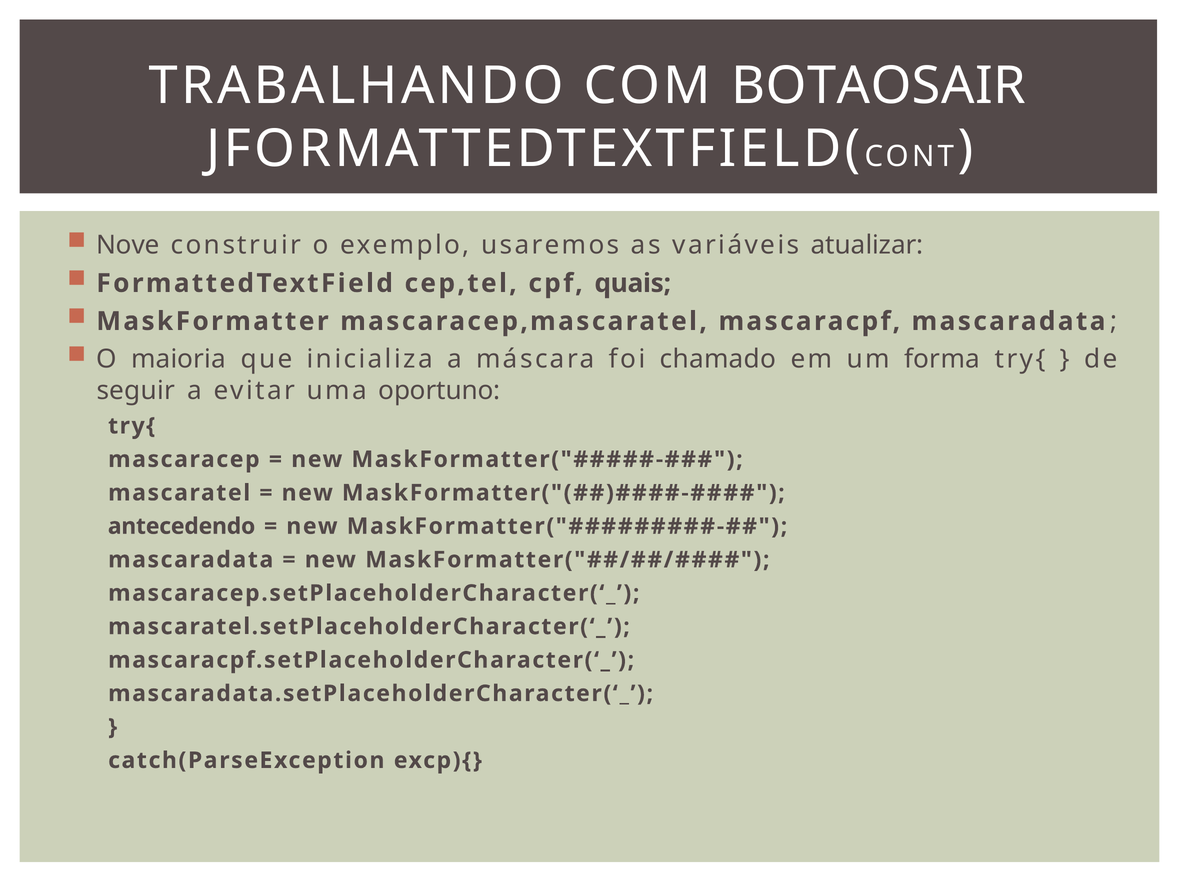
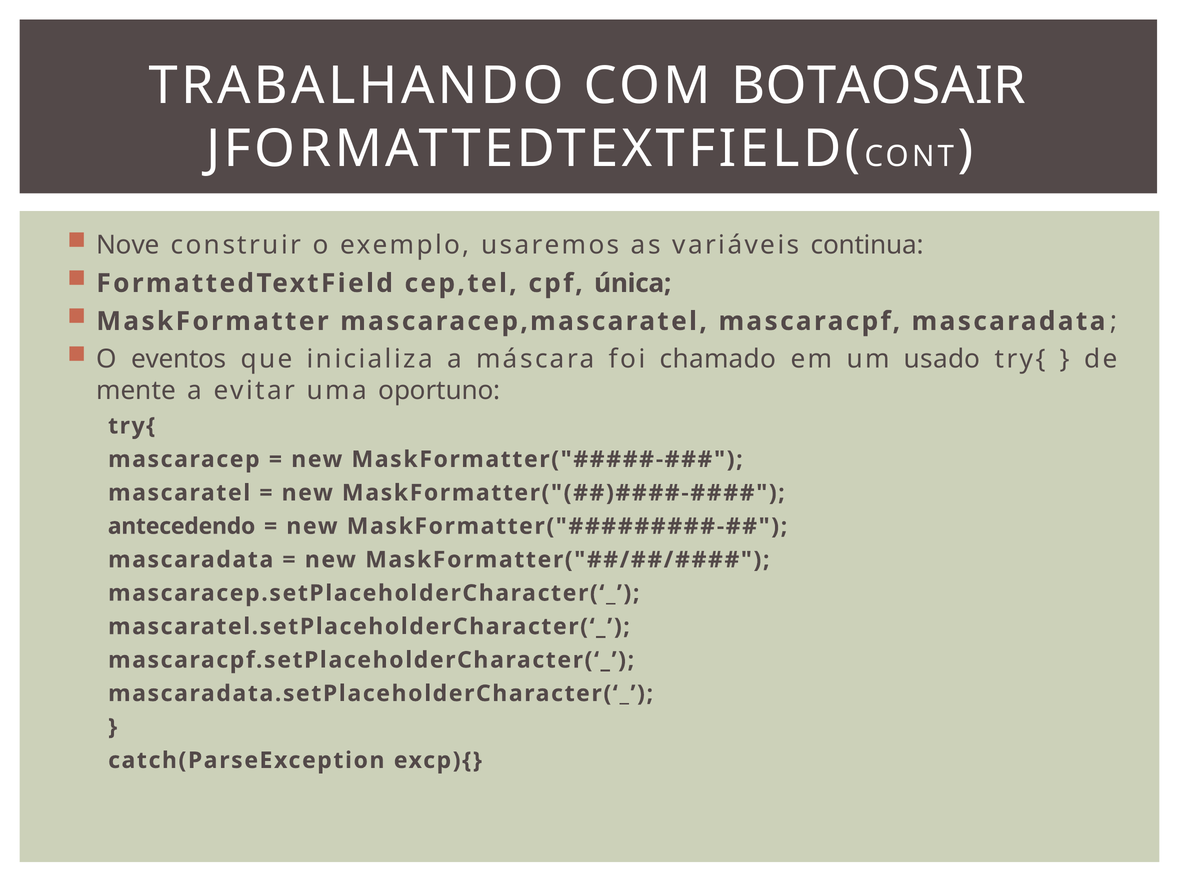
atualizar: atualizar -> continua (867, 245)
quais: quais -> única (633, 283)
maioria: maioria -> eventos (179, 359)
forma: forma -> usado (942, 359)
seguir: seguir -> mente (136, 391)
